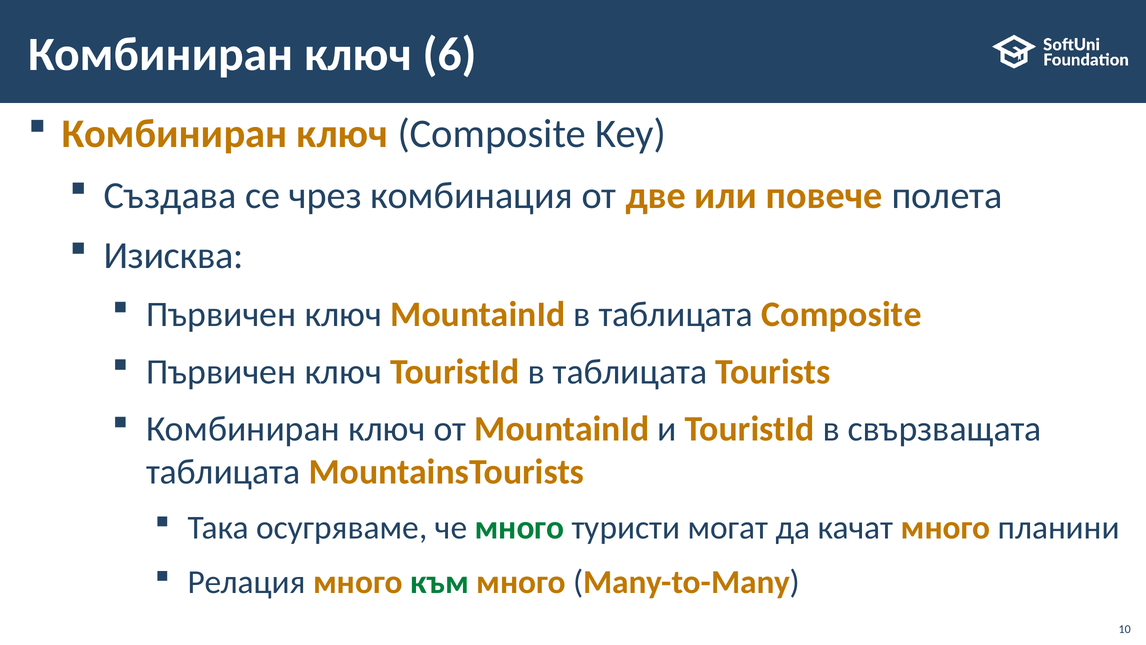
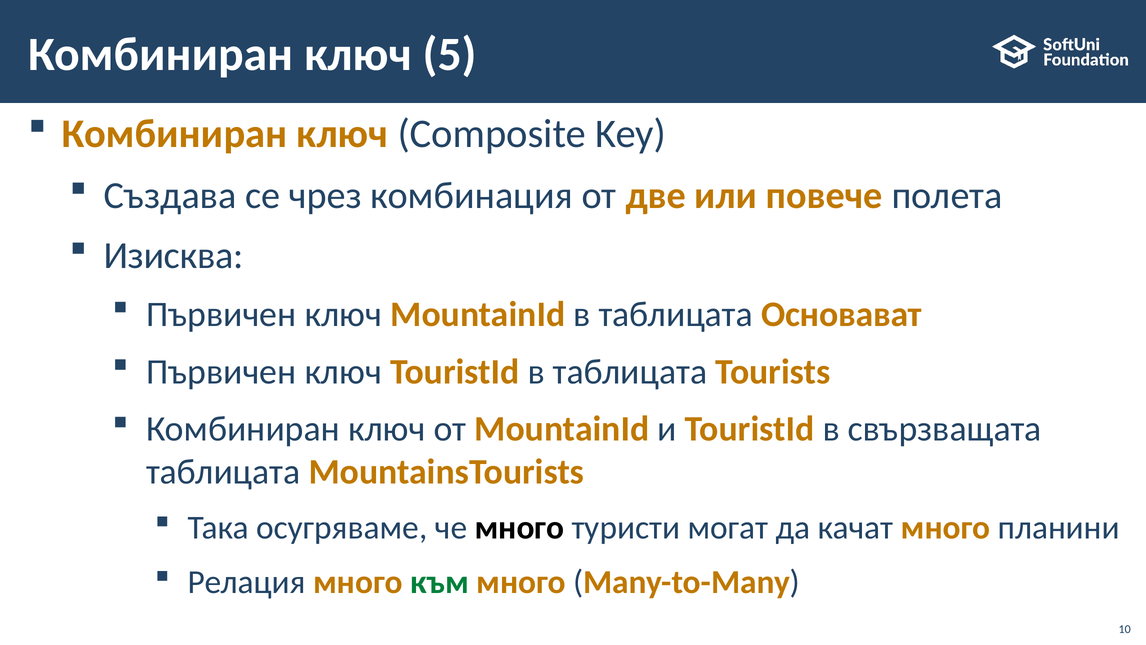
6: 6 -> 5 (450, 54)
таблицата Composite: Composite -> Основават (842, 314)
много colour: green -> black (519, 528)
